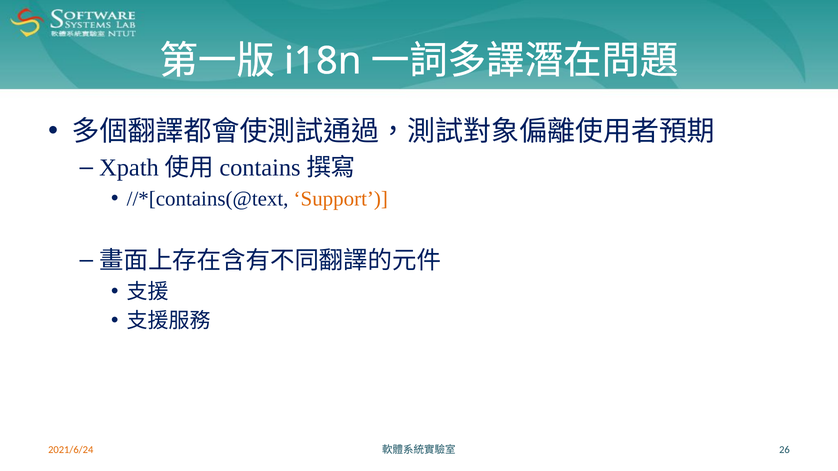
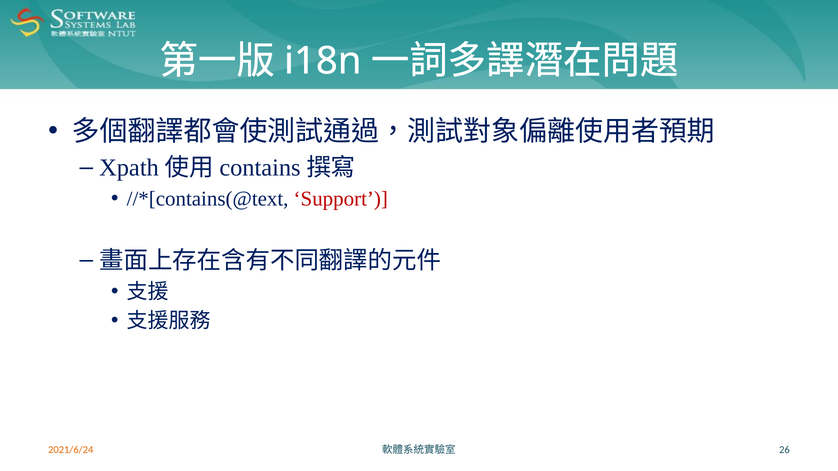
Support colour: orange -> red (341, 199)
